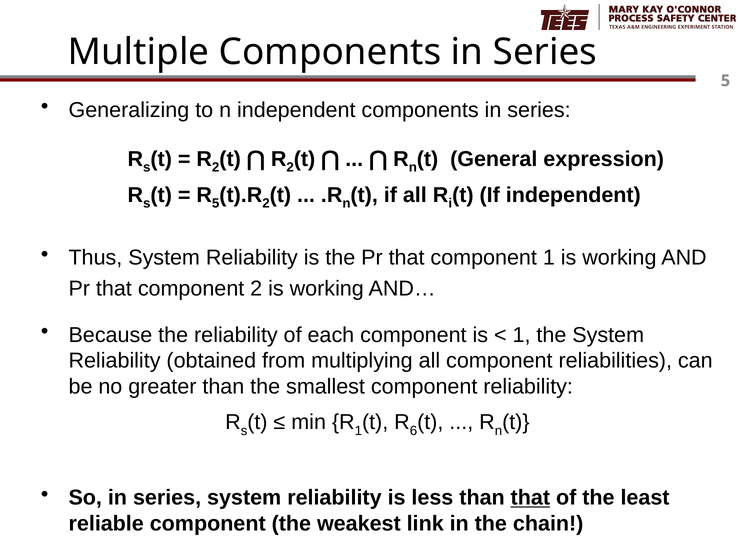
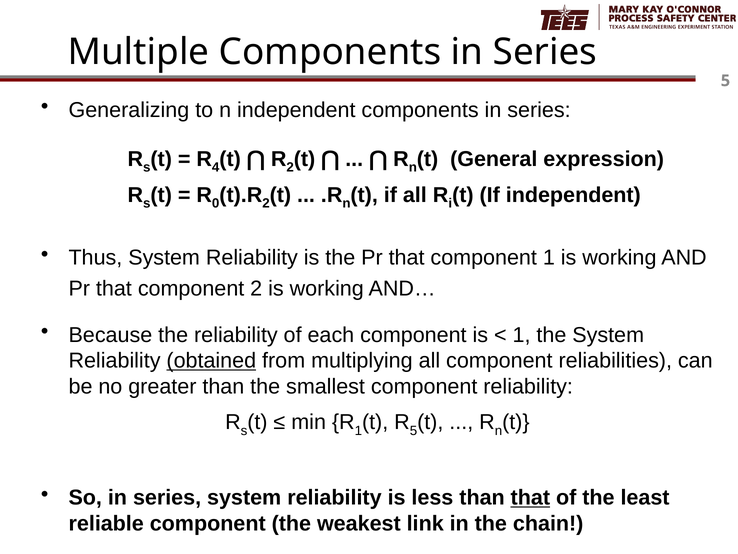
2: 2 -> 4 (216, 167)
5: 5 -> 0 (216, 203)
obtained underline: none -> present (211, 361)
6: 6 -> 5 (414, 430)
